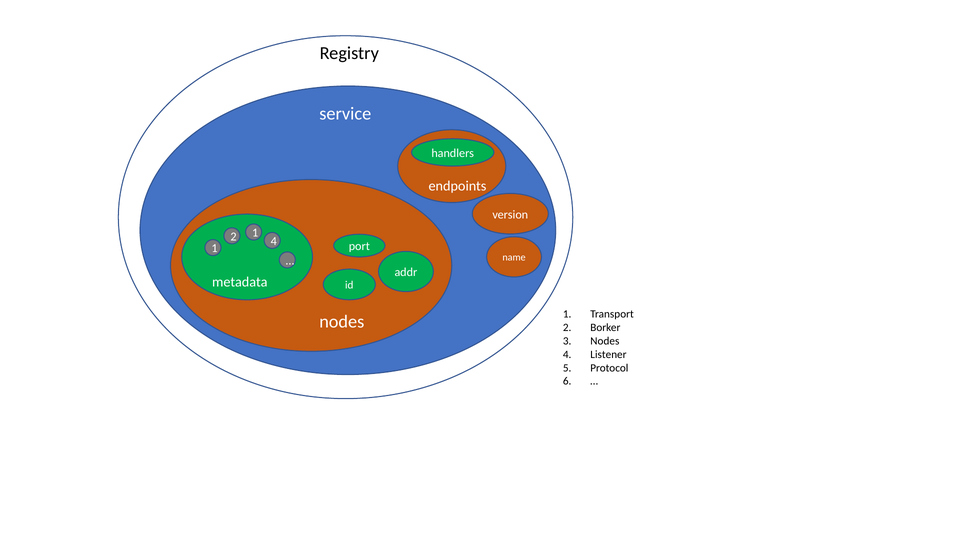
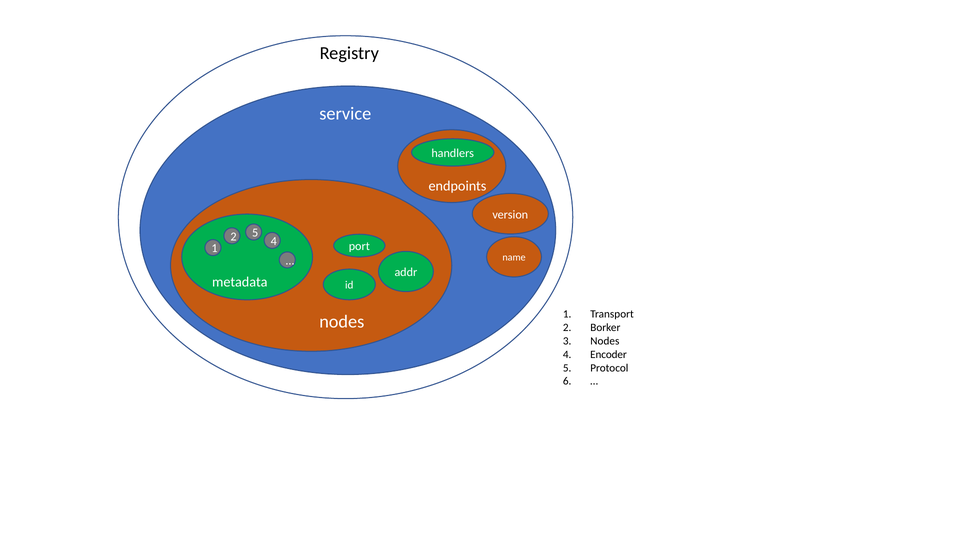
2 1: 1 -> 5 (255, 233)
Listener: Listener -> Encoder (609, 355)
